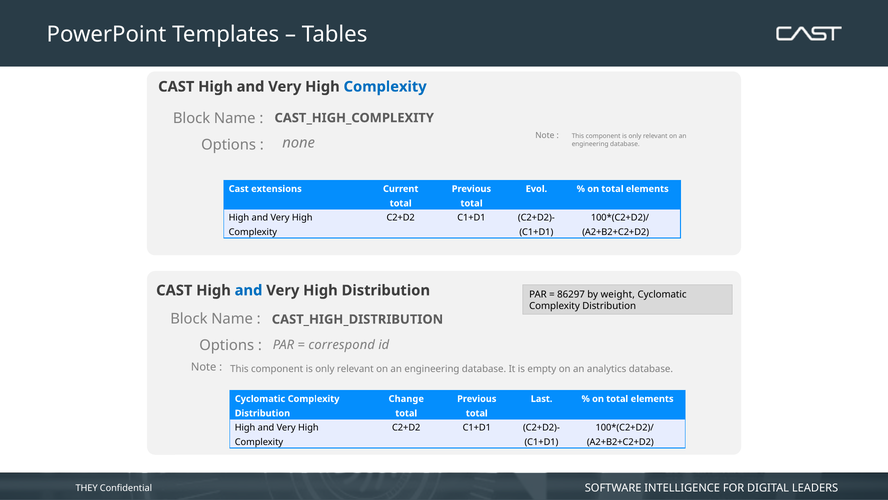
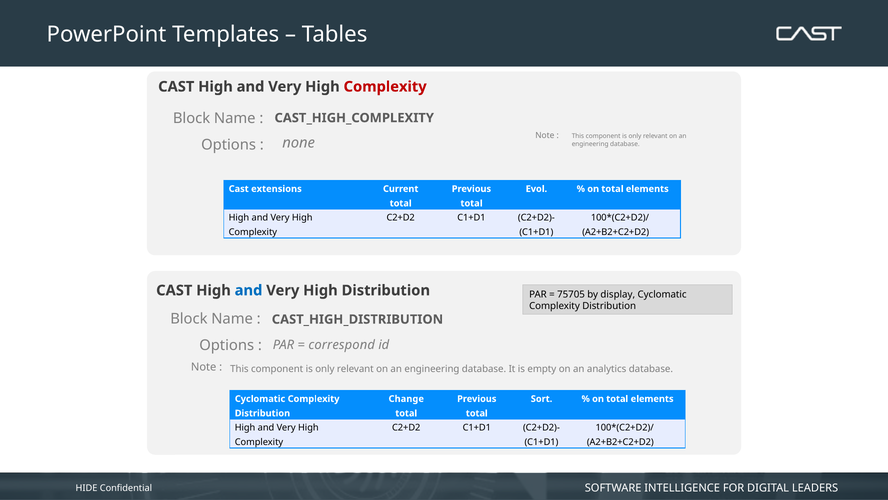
Complexity colour: blue -> red (385, 87)
86297: 86297 -> 75705 (571, 294)
weight: weight -> display (618, 294)
Last: Last -> Sort (542, 398)
THEY: THEY -> HIDE (87, 488)
